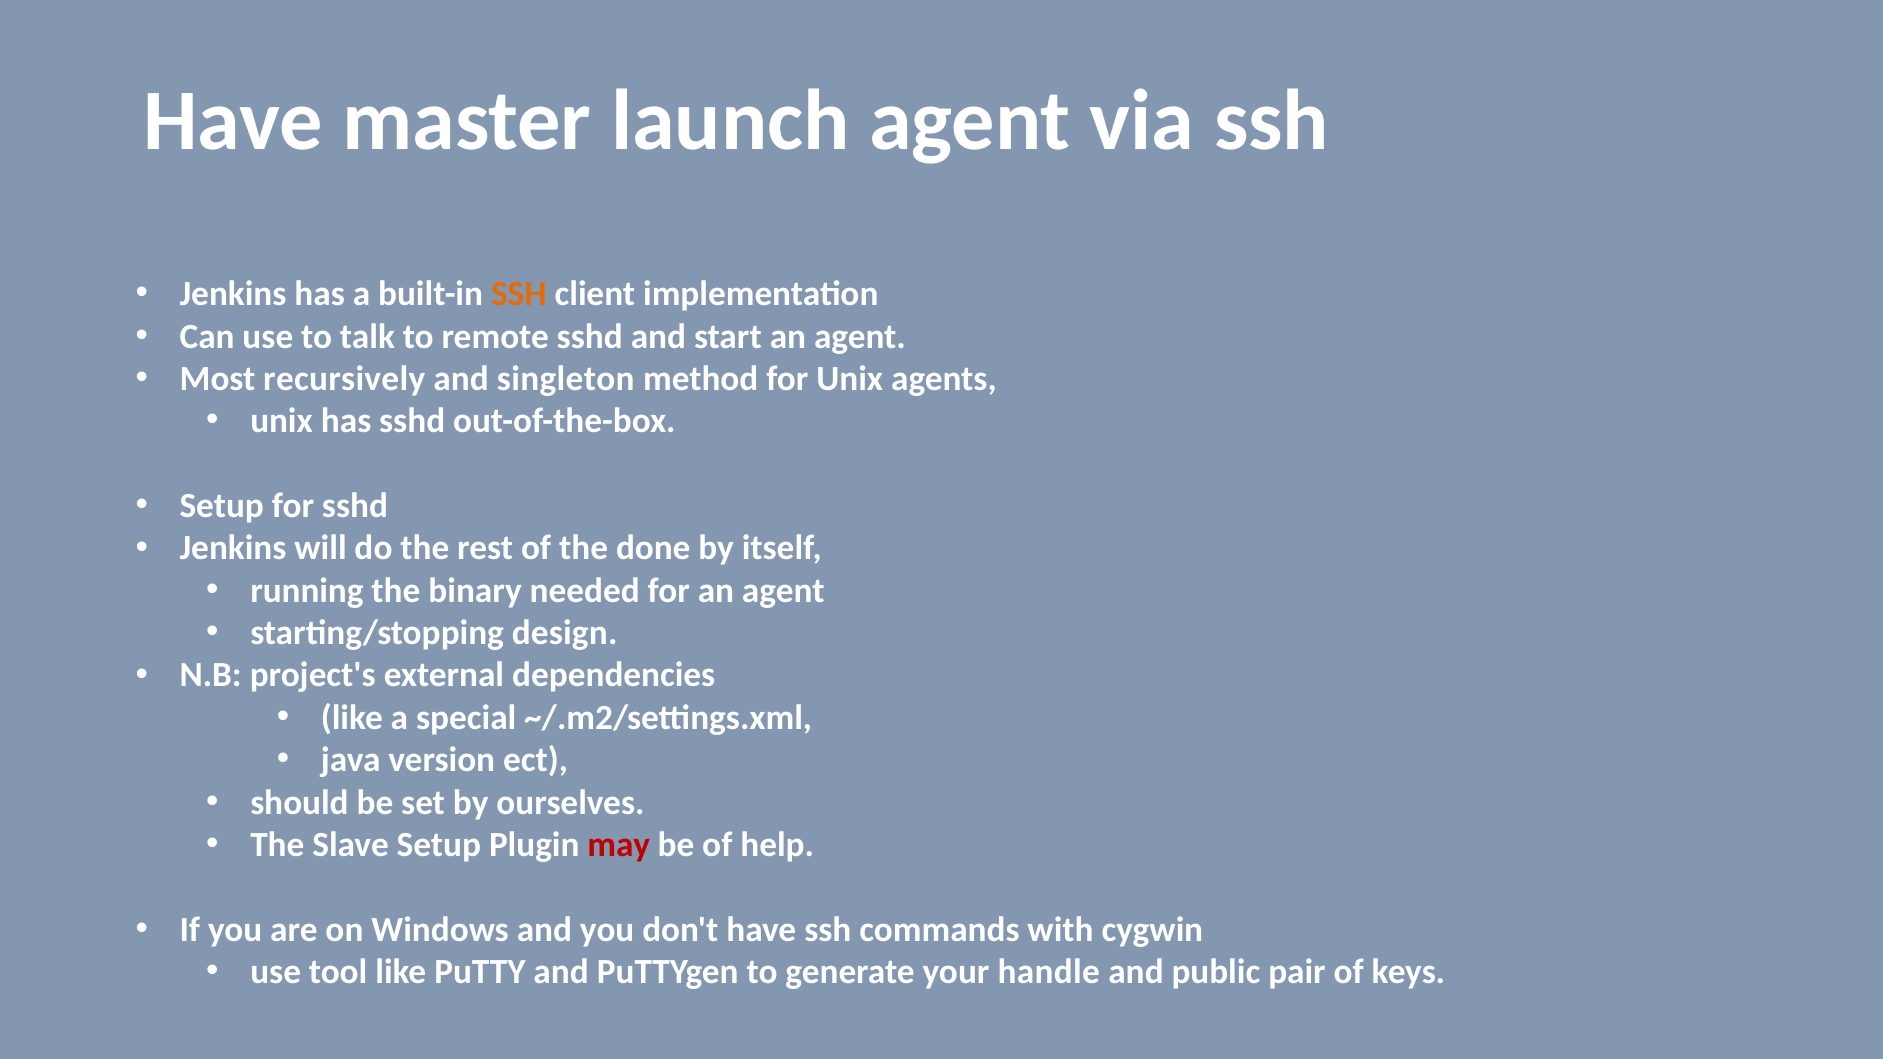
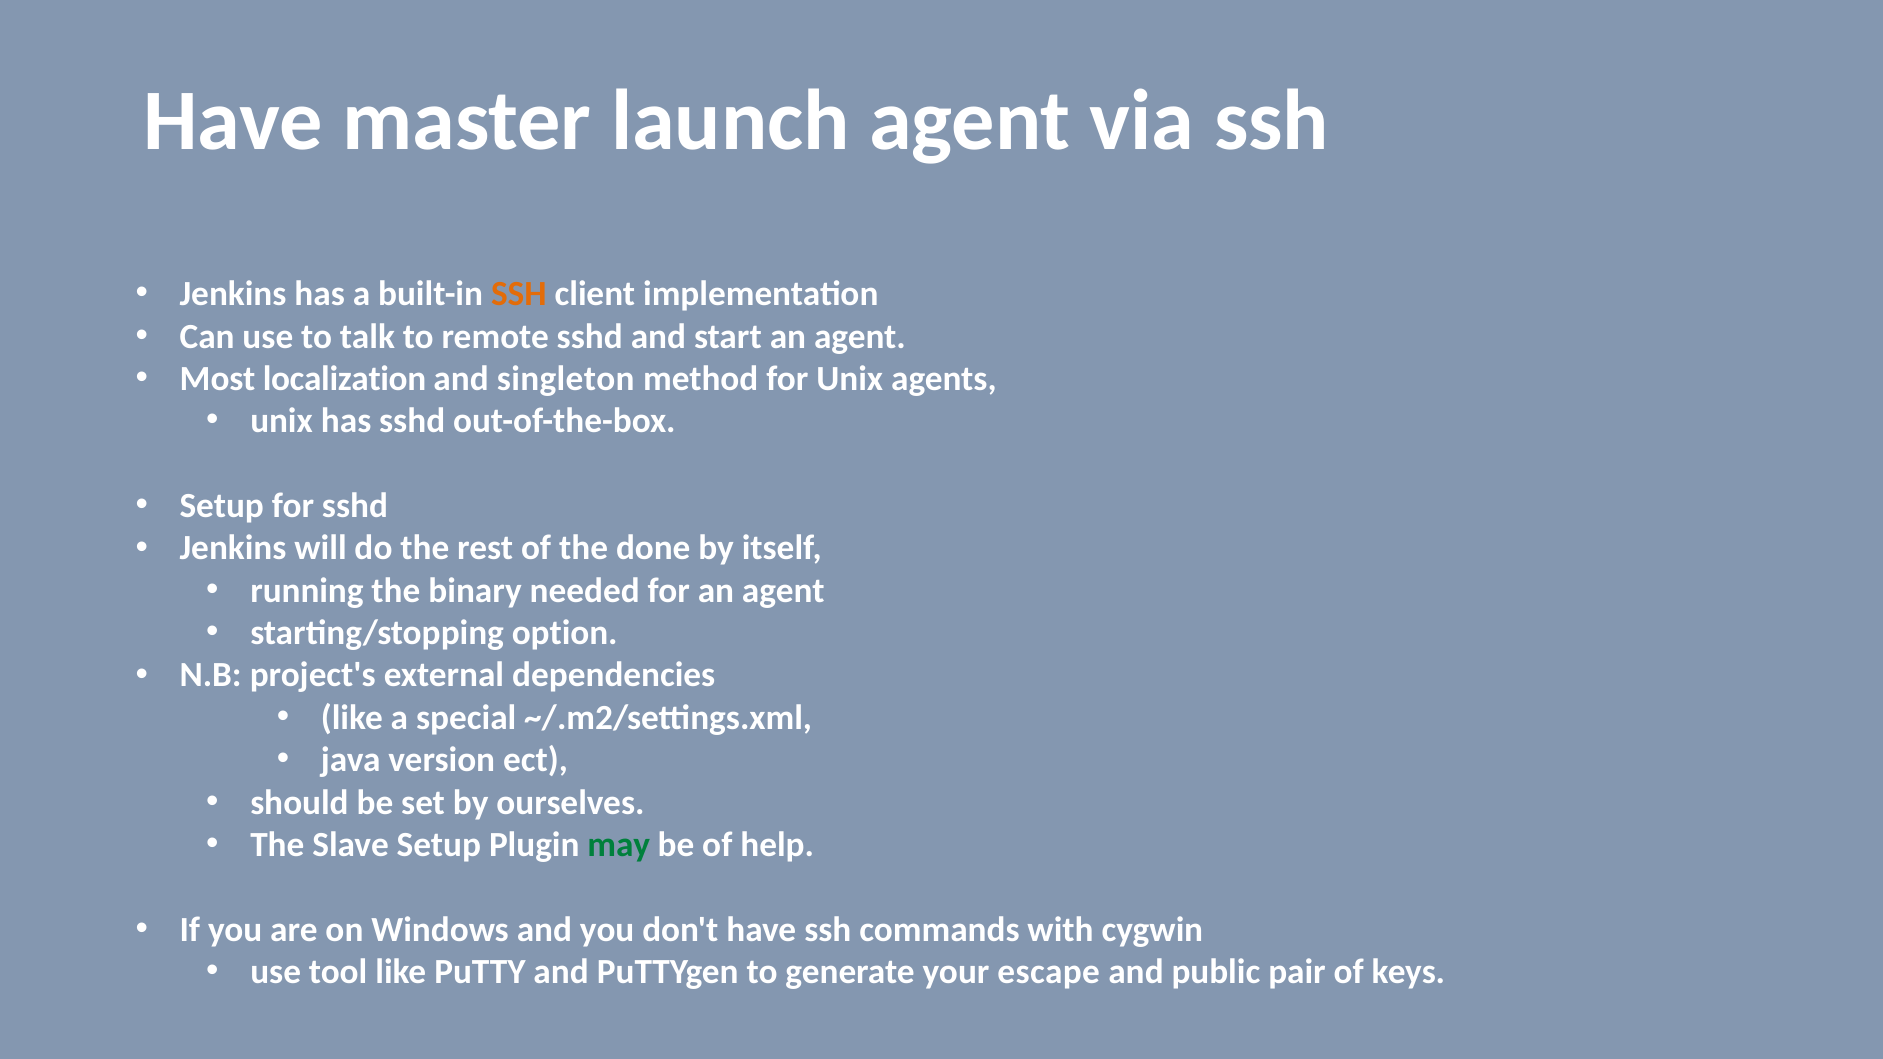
recursively: recursively -> localization (345, 379)
design: design -> option (565, 633)
may colour: red -> green (619, 845)
handle: handle -> escape (1049, 972)
